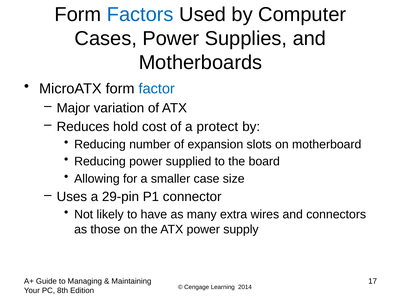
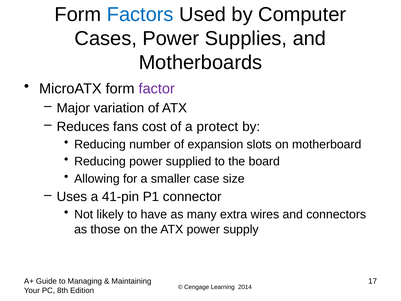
factor colour: blue -> purple (157, 89)
hold: hold -> fans (126, 127)
29-pin: 29-pin -> 41-pin (121, 197)
